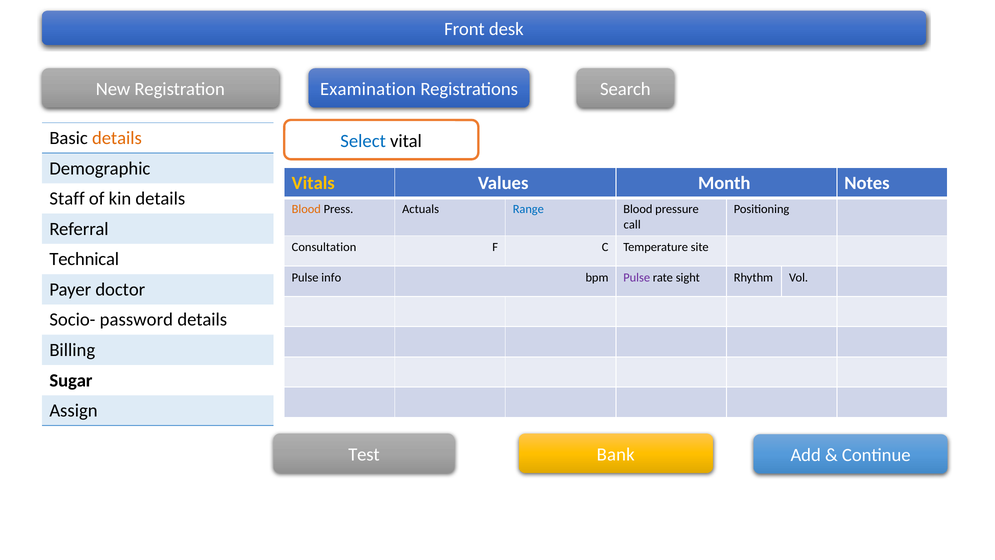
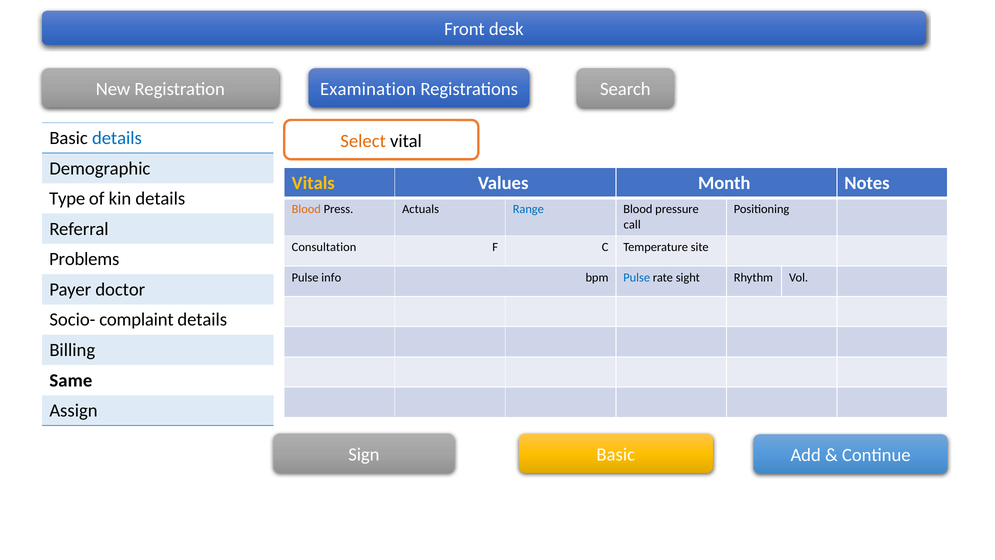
details colour: orange -> blue (117, 138)
Select colour: blue -> orange (363, 141)
Staff: Staff -> Type (67, 199)
Technical: Technical -> Problems (84, 259)
Pulse colour: purple -> blue (637, 277)
password: password -> complaint (136, 320)
Sugar: Sugar -> Same (71, 380)
Test: Test -> Sign (364, 454)
Bank: Bank -> Basic (616, 454)
